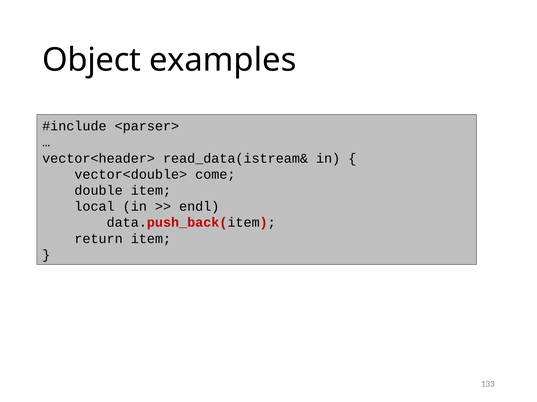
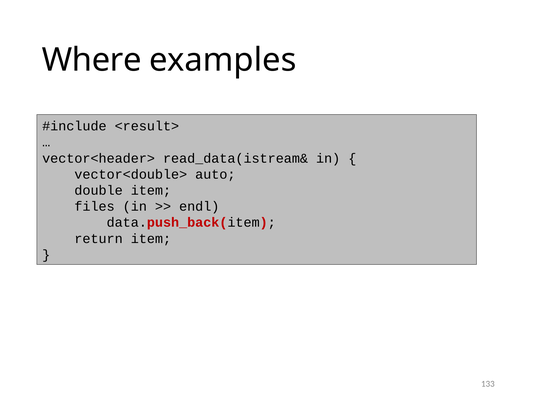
Object: Object -> Where (92, 60)
<parser>: <parser> -> <result> (147, 126)
come: come -> auto (215, 175)
local: local -> files (95, 207)
